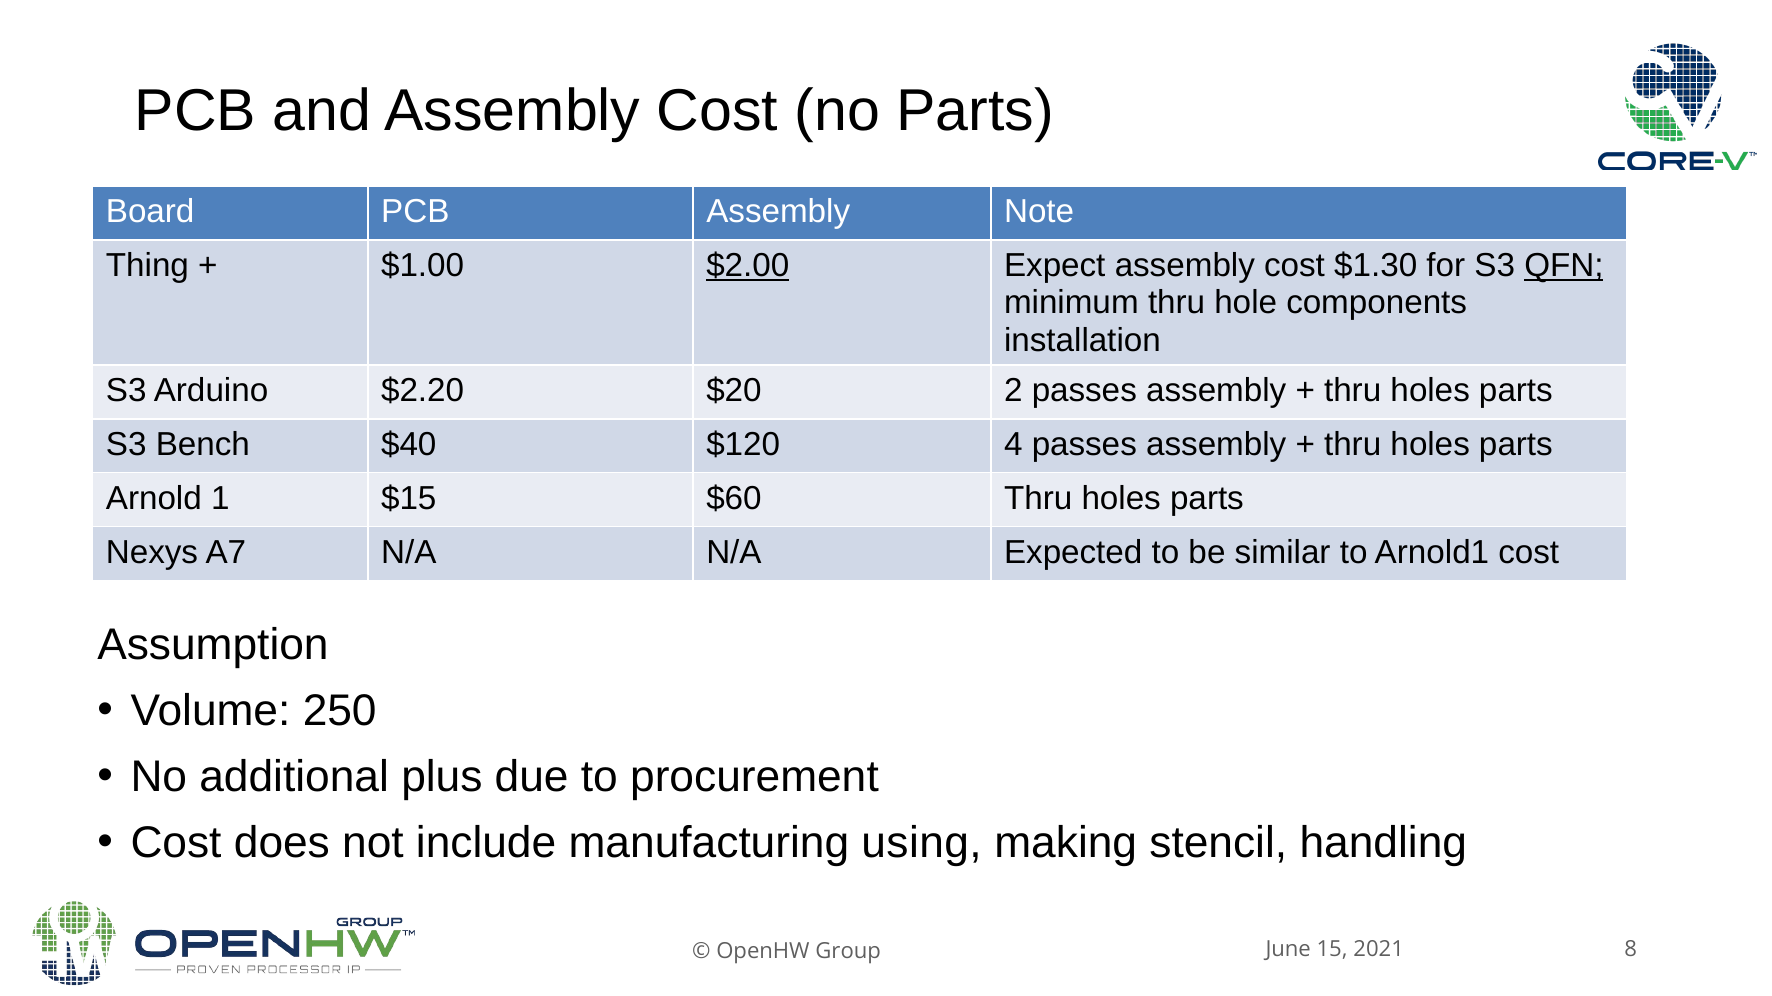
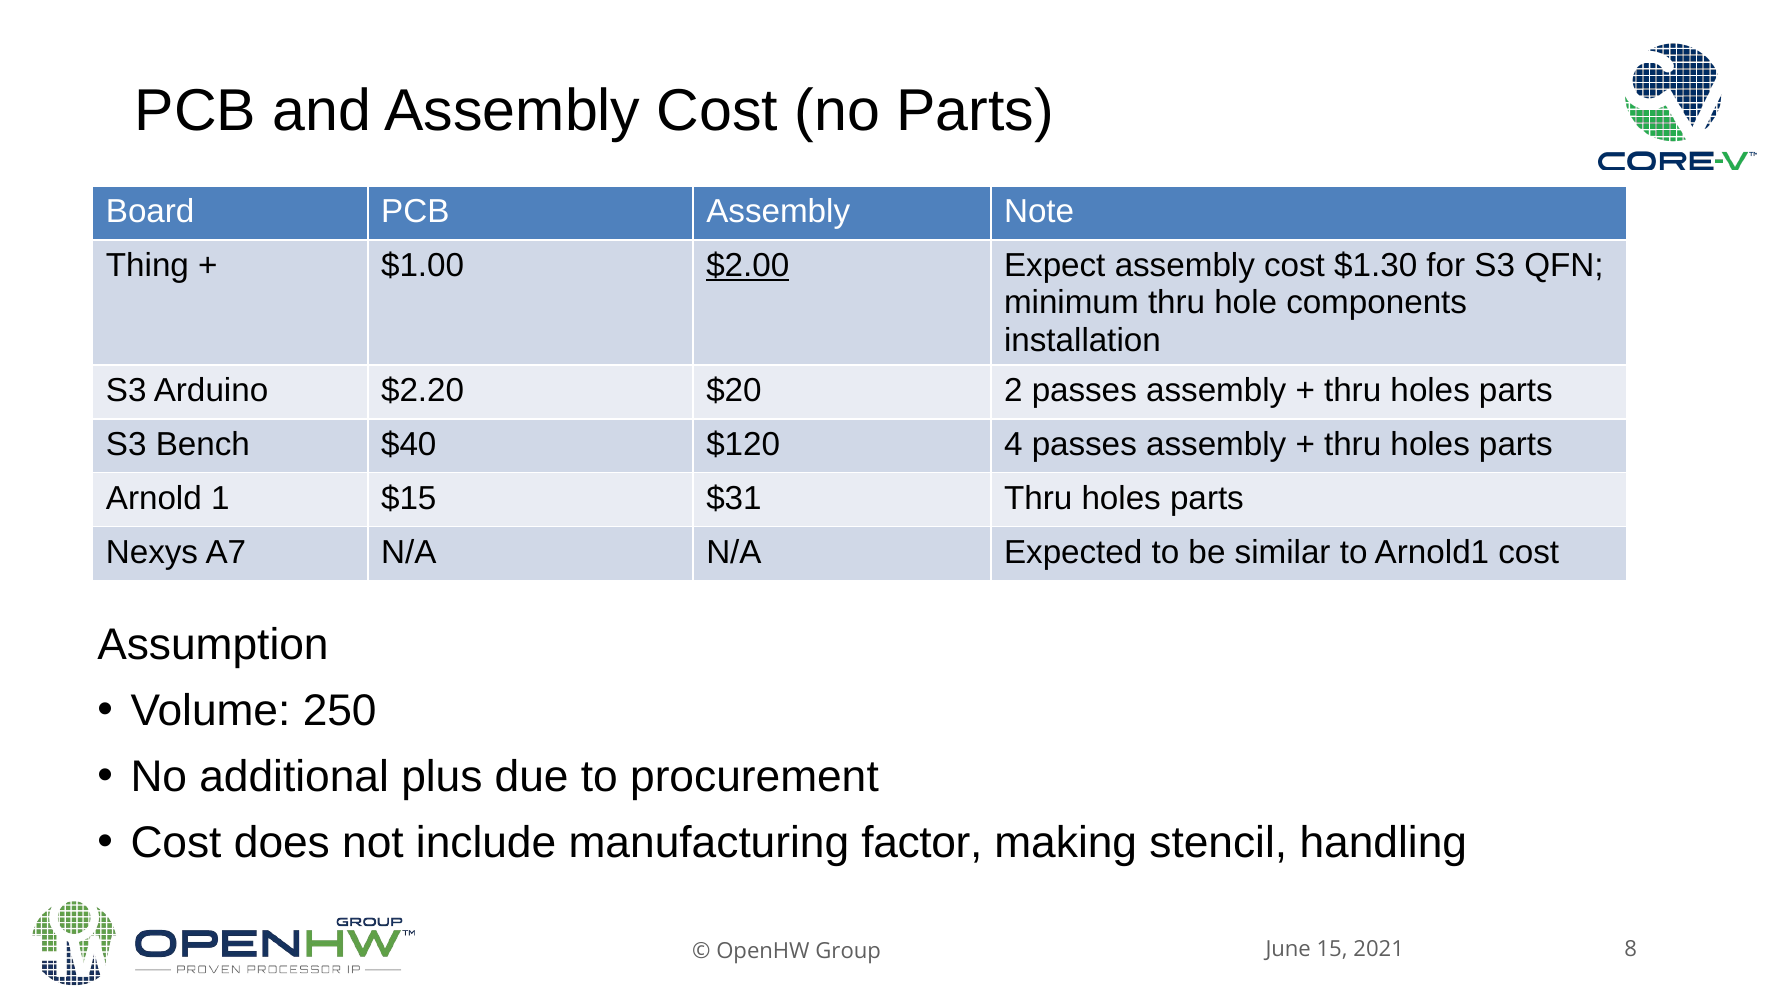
QFN underline: present -> none (1564, 266)
$60: $60 -> $31 (734, 499)
using: using -> factor (922, 844)
